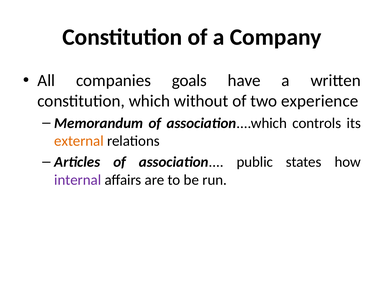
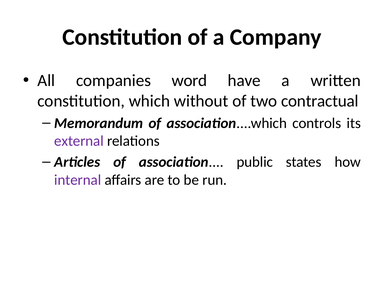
goals: goals -> word (189, 81)
experience: experience -> contractual (320, 101)
external colour: orange -> purple (79, 141)
